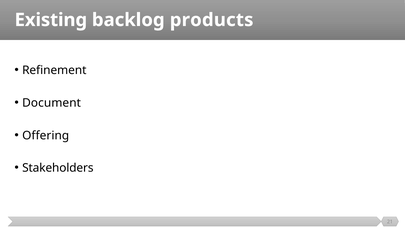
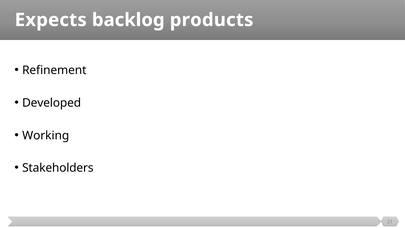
Existing: Existing -> Expects (51, 20)
Document: Document -> Developed (52, 103)
Offering: Offering -> Working (46, 135)
